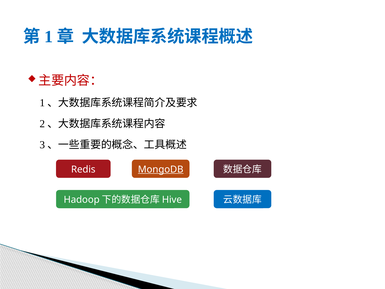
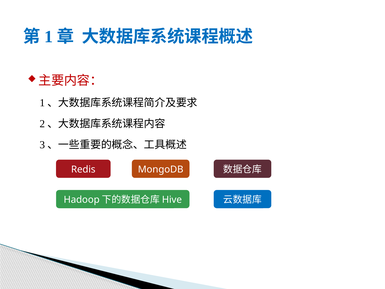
MongoDB underline: present -> none (161, 169)
